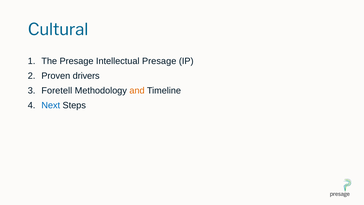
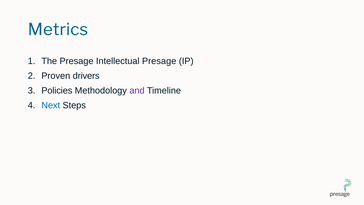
Cultural: Cultural -> Metrics (58, 30)
Foretell: Foretell -> Policies (57, 90)
and colour: orange -> purple (137, 90)
